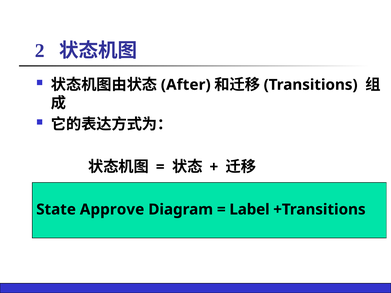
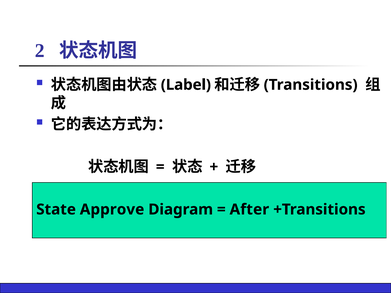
After: After -> Label (186, 85)
Label: Label -> After (249, 210)
